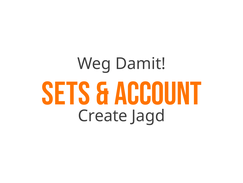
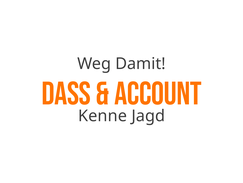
Sets: Sets -> Dass (66, 93)
Create: Create -> Kenne (103, 115)
